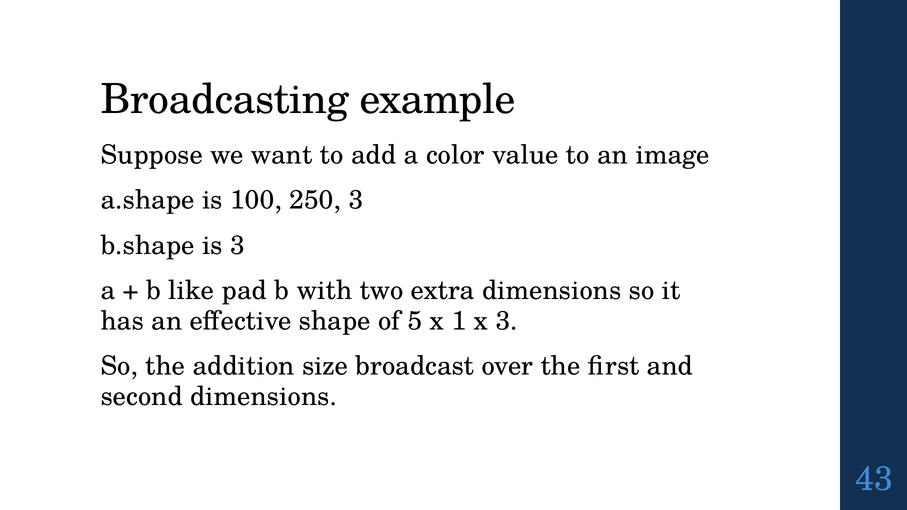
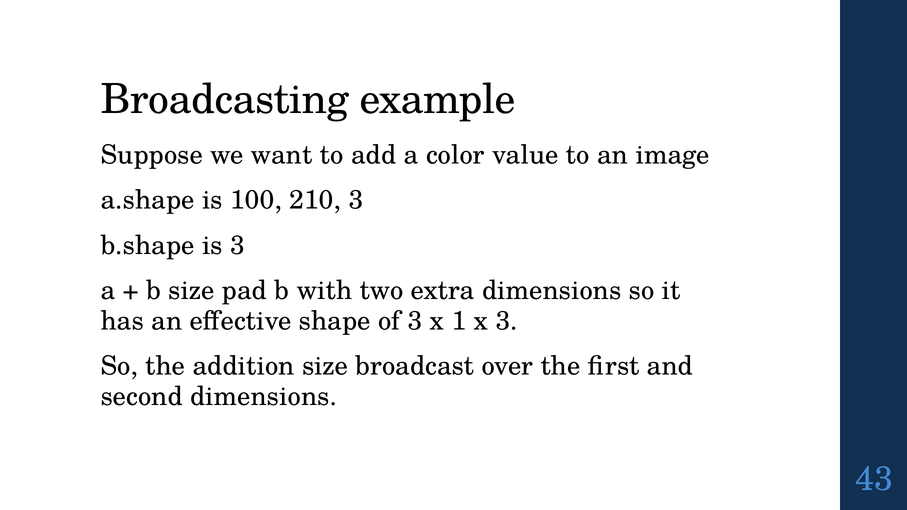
250: 250 -> 210 (315, 200)
b like: like -> size (191, 291)
of 5: 5 -> 3 (415, 321)
